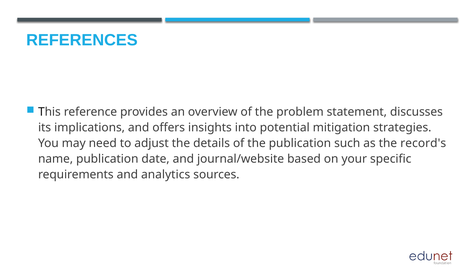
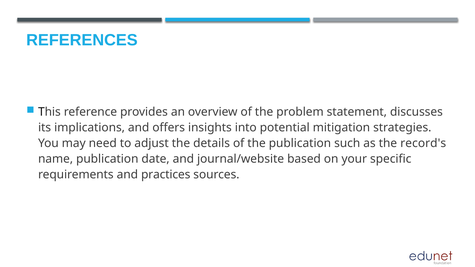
analytics: analytics -> practices (166, 175)
